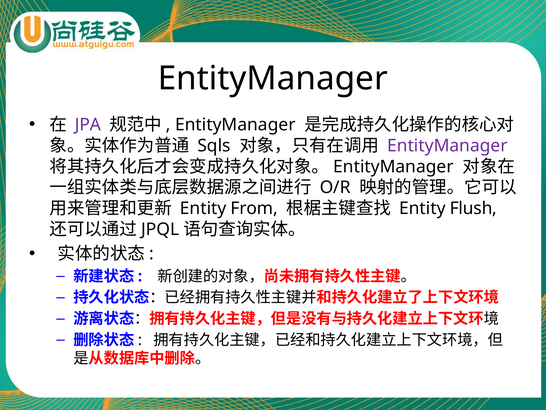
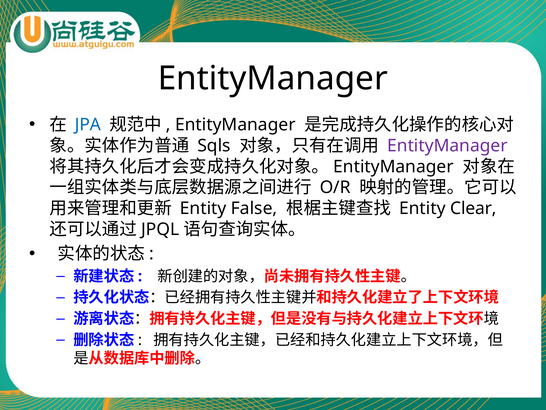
JPA colour: purple -> blue (88, 125)
From: From -> False (254, 208)
Flush: Flush -> Clear (473, 208)
